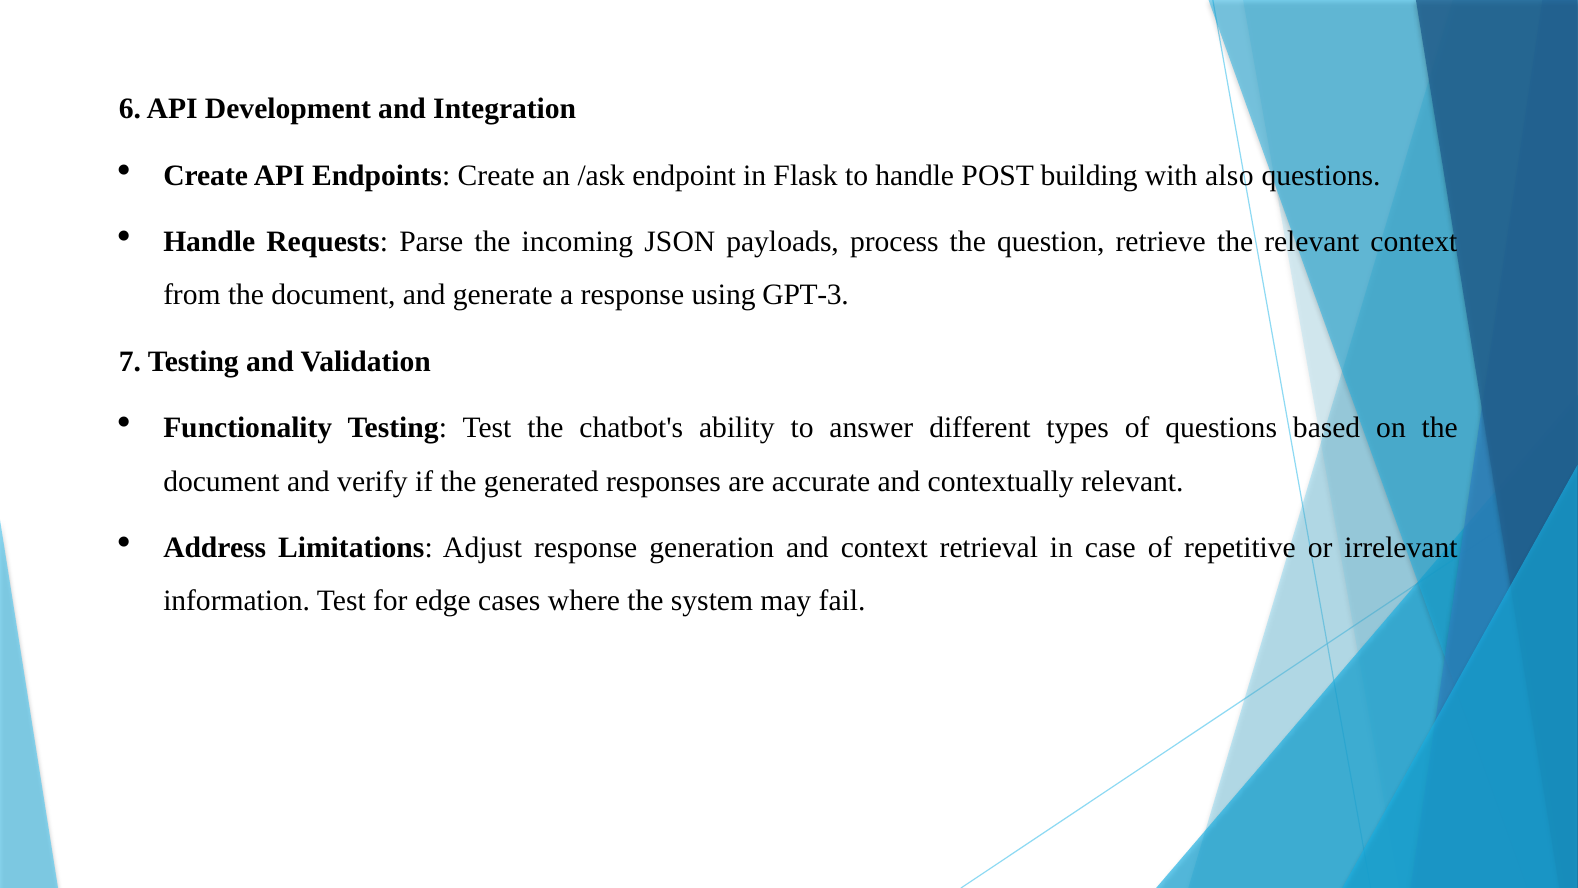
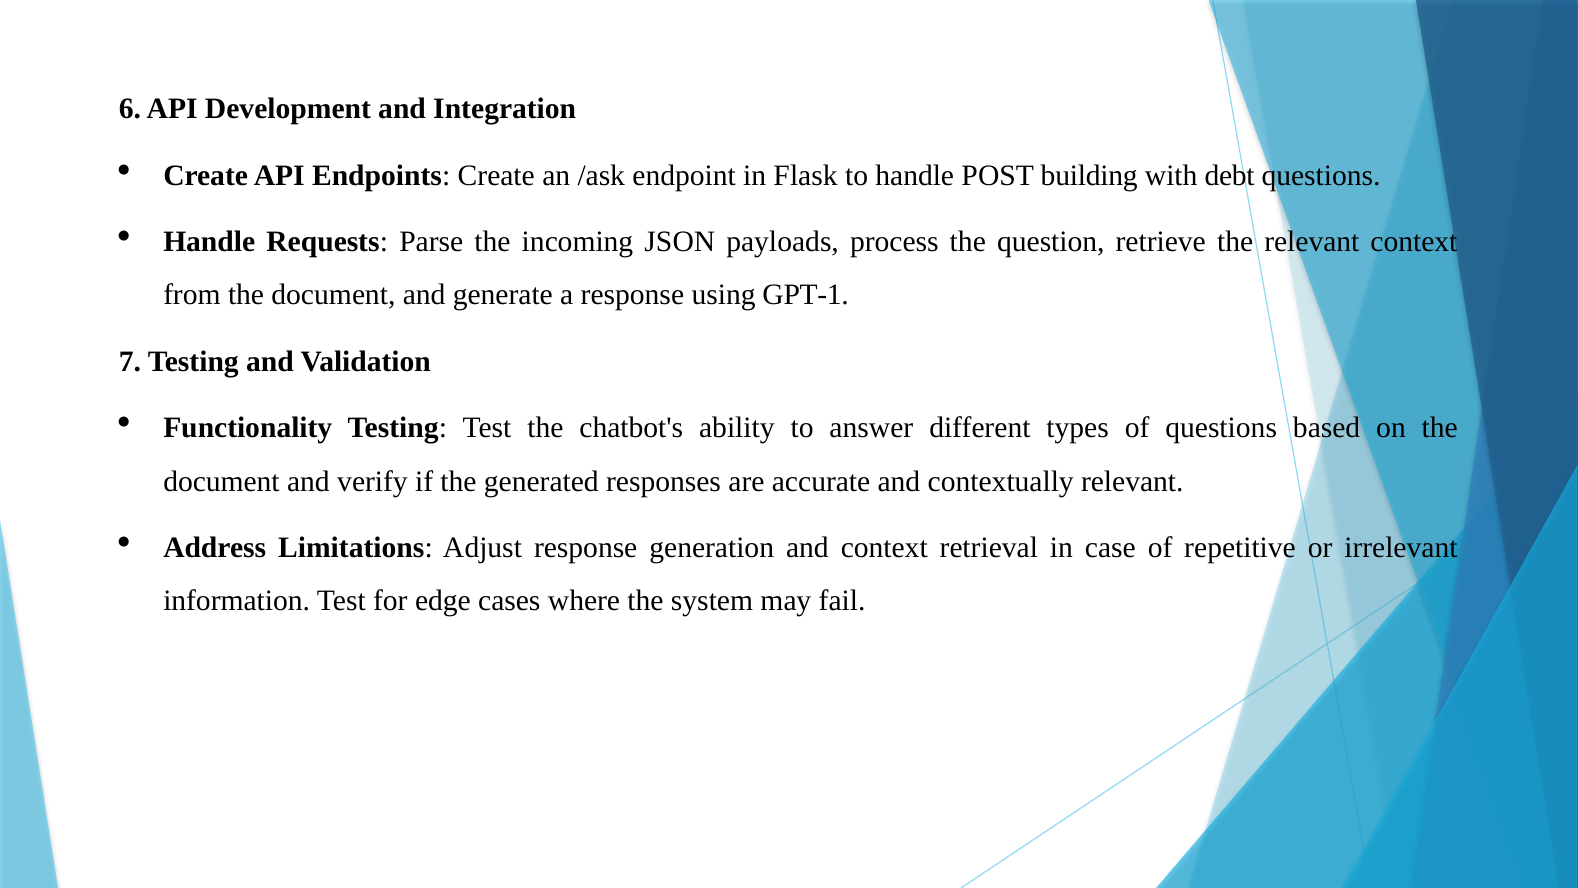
also: also -> debt (1230, 175)
GPT-3: GPT-3 -> GPT-1 (806, 295)
